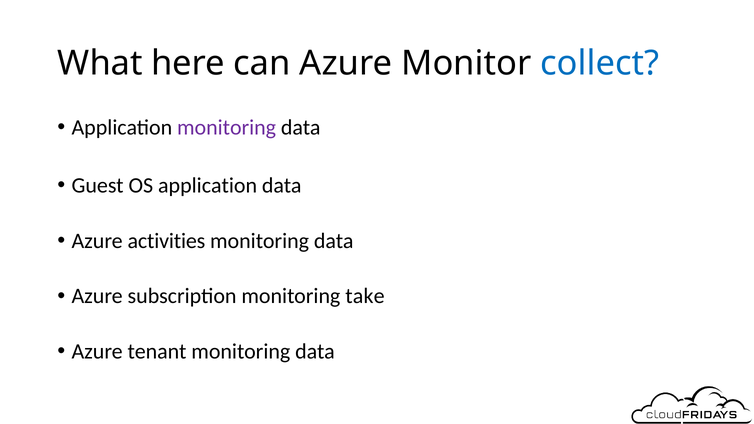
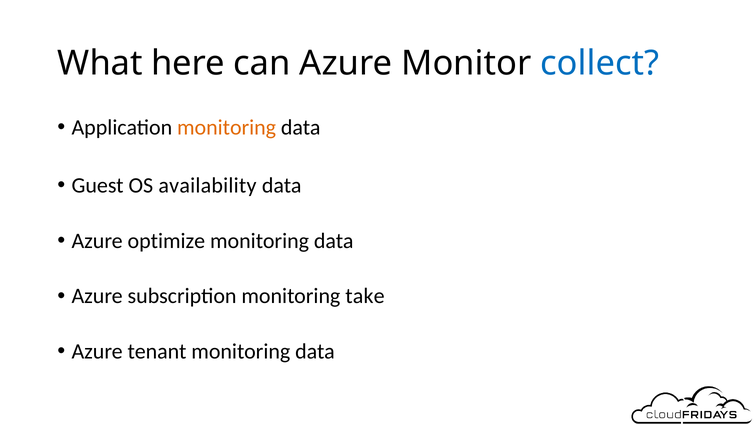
monitoring colour: purple -> orange (227, 127)
OS application: application -> availability (207, 185)
activities: activities -> optimize (166, 241)
